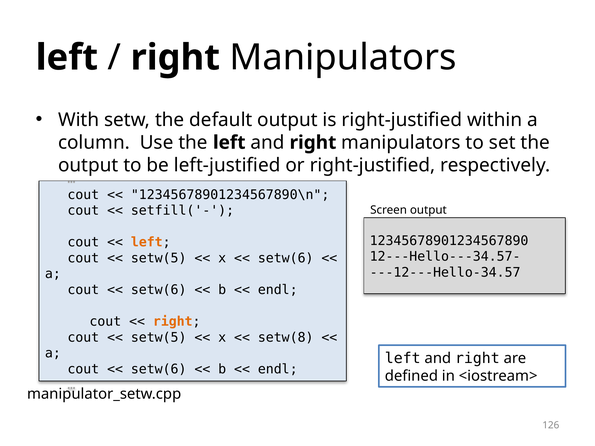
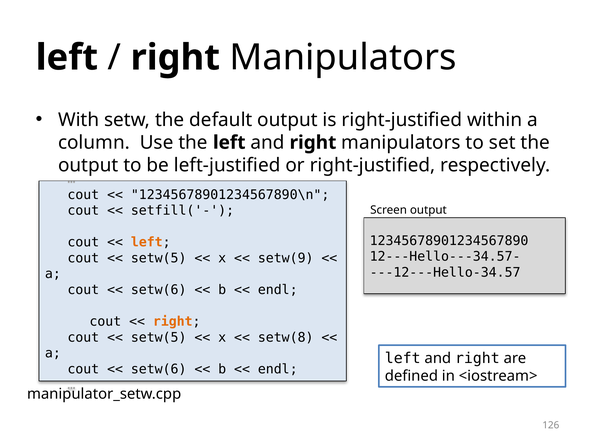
setw(6: setw(6 -> setw(9 (286, 258)
